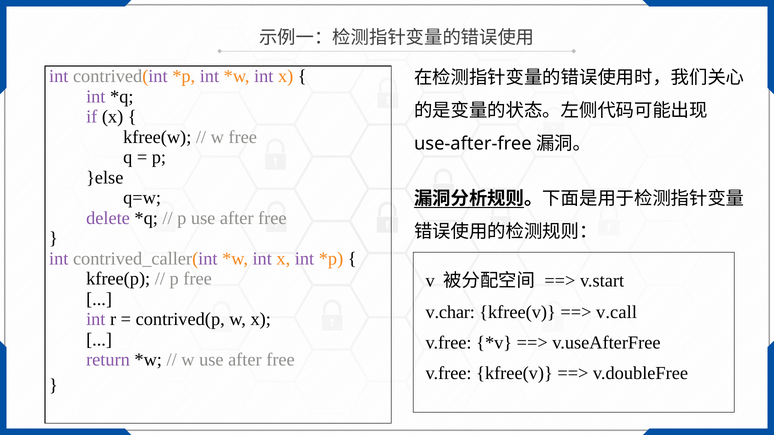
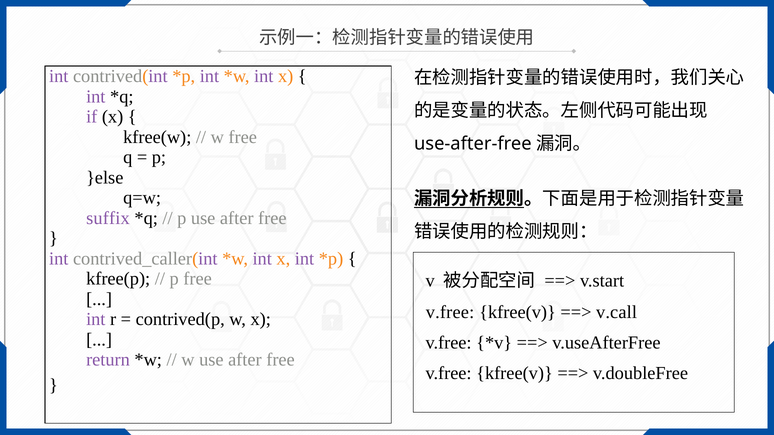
delete: delete -> suffix (108, 218)
v.char: v.char -> v.free (450, 313)
